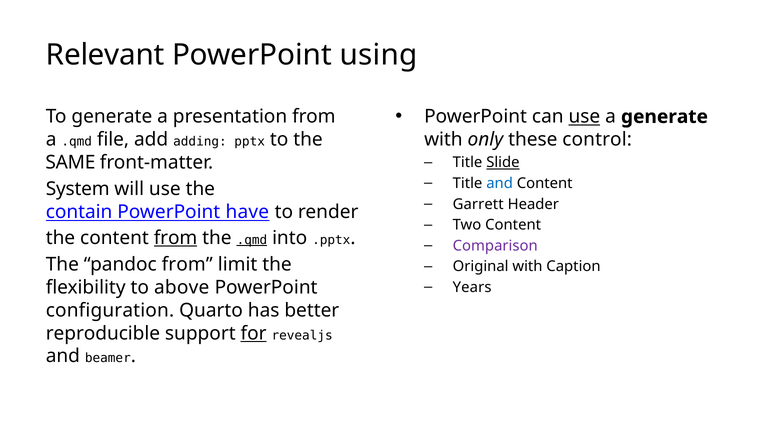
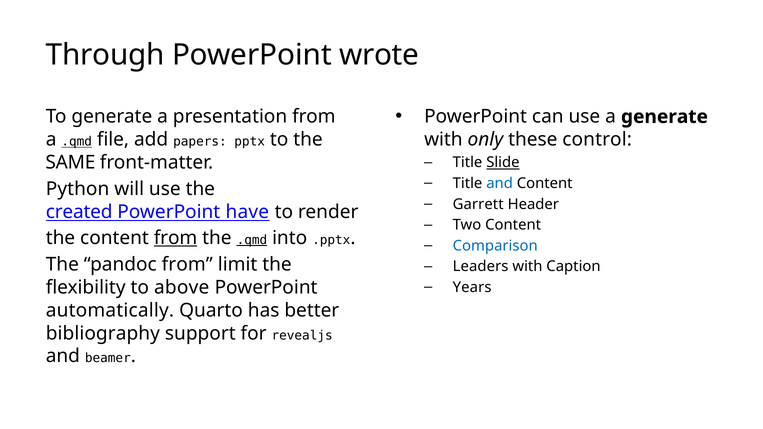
Relevant: Relevant -> Through (105, 55)
using: using -> wrote (379, 55)
use underline: present -> none (584, 117)
.qmd underline: none -> present (77, 142)
adding: adding -> papers (200, 142)
System: System -> Python (78, 189)
contain: contain -> created (79, 212)
Comparison colour: purple -> blue (495, 246)
Original: Original -> Leaders (481, 267)
configuration: configuration -> automatically (110, 311)
reproducible: reproducible -> bibliography (103, 333)
for underline: present -> none (254, 333)
